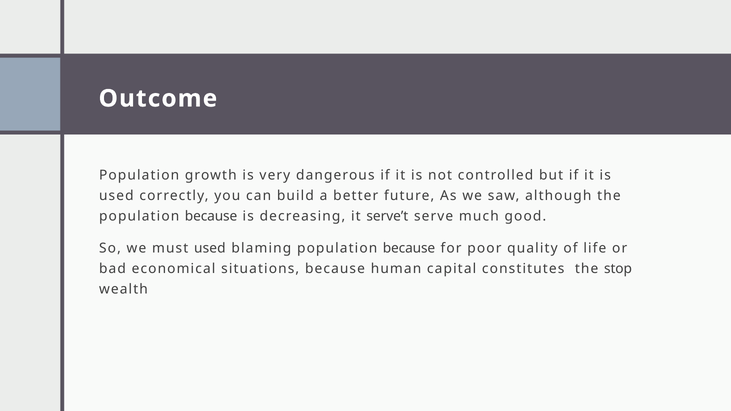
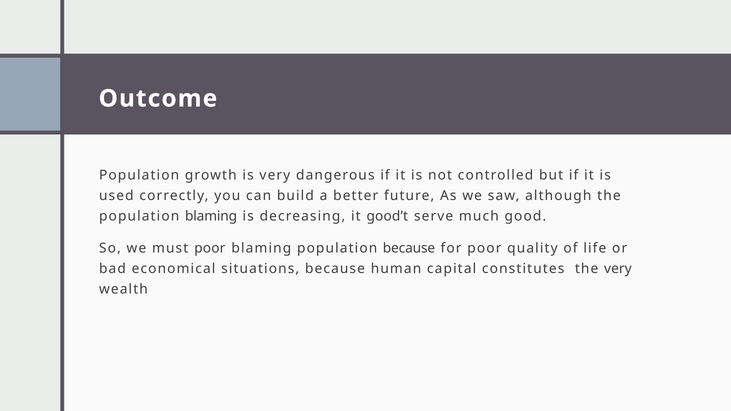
because: because -> blaming (211, 216)
serve’t: serve’t -> good’t (387, 216)
must used: used -> poor (210, 249)
the stop: stop -> very (618, 269)
